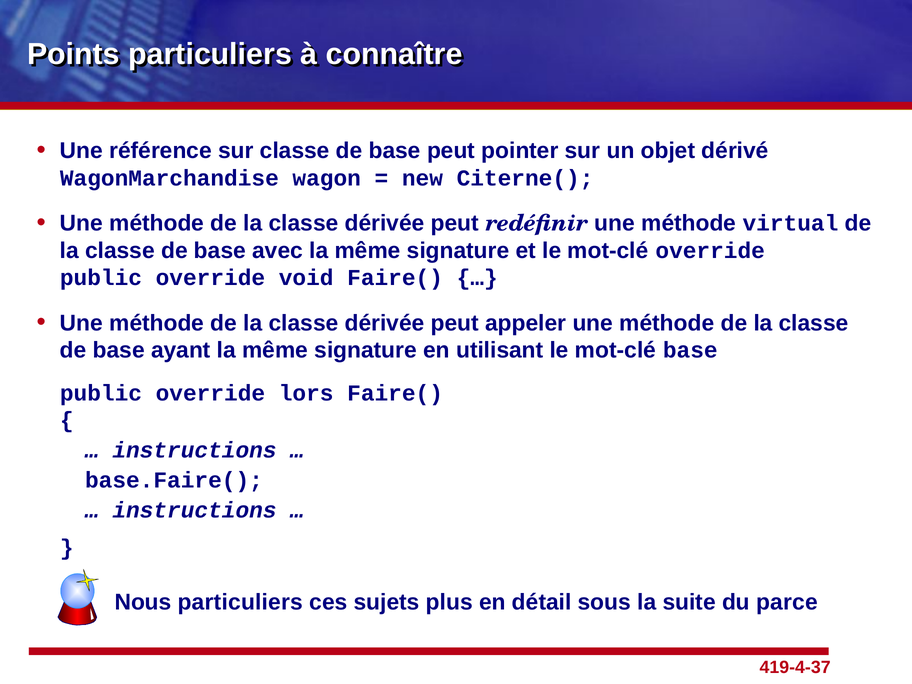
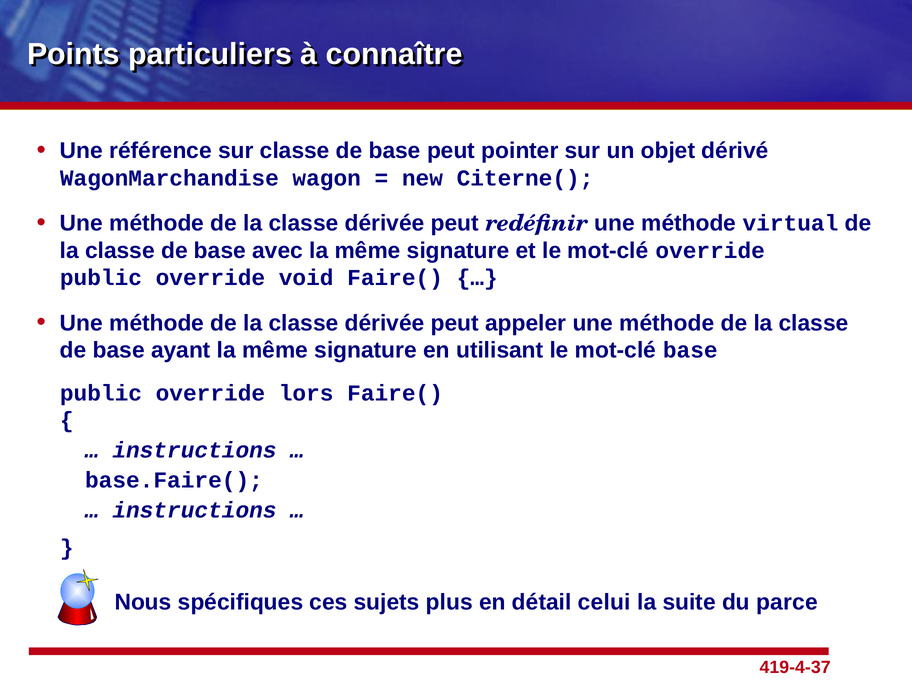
Nous particuliers: particuliers -> spécifiques (241, 602)
sous: sous -> celui (604, 602)
